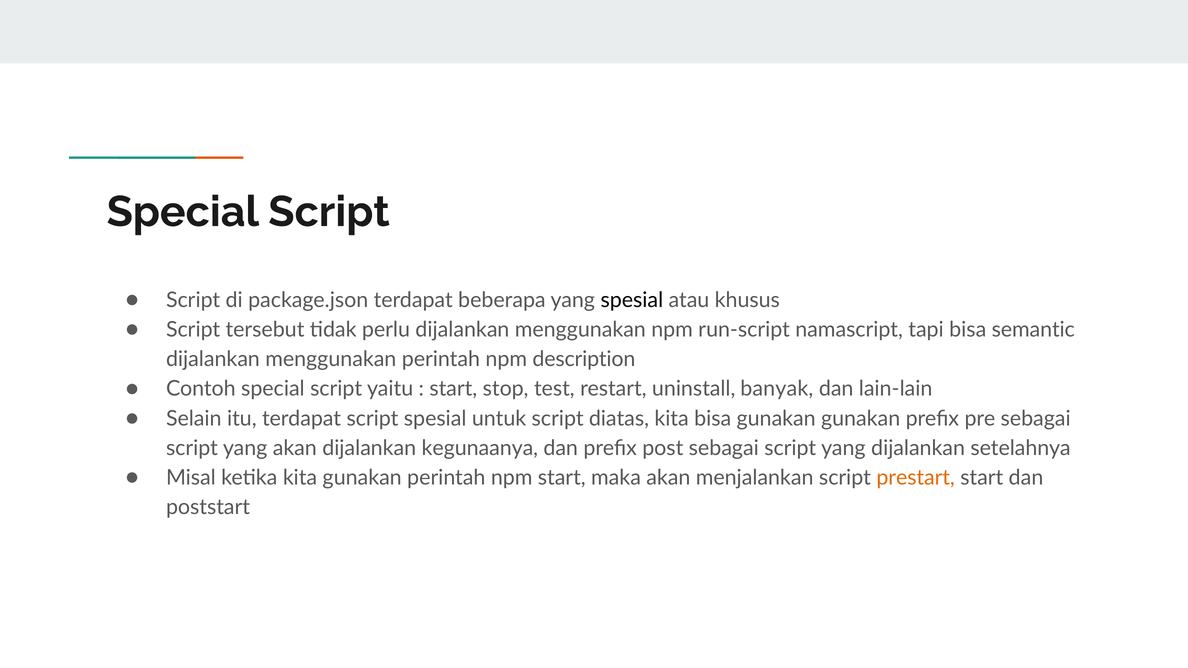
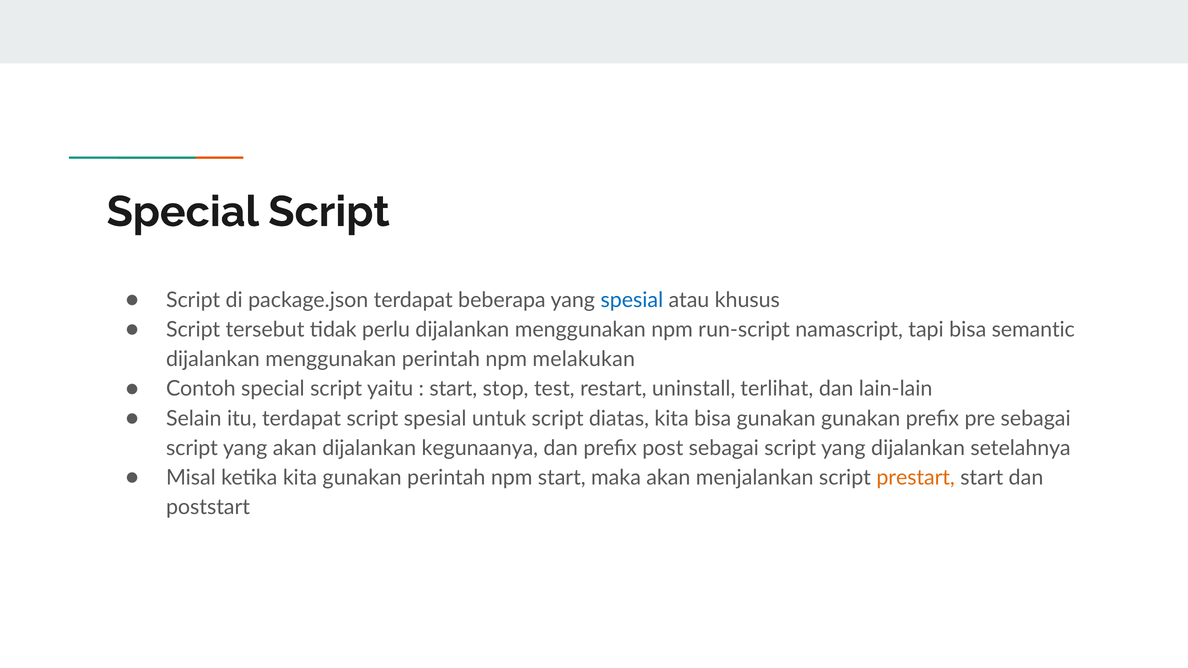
spesial colour: black -> blue (632, 300)
description: description -> melakukan (584, 359)
banyak: banyak -> terlihat (777, 389)
